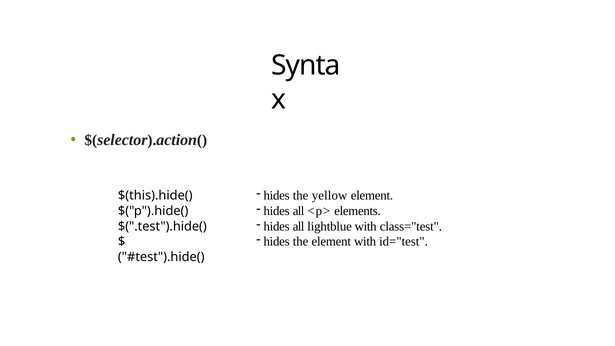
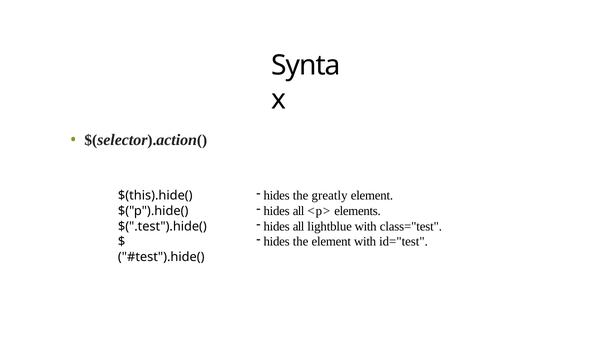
yellow: yellow -> greatly (330, 196)
